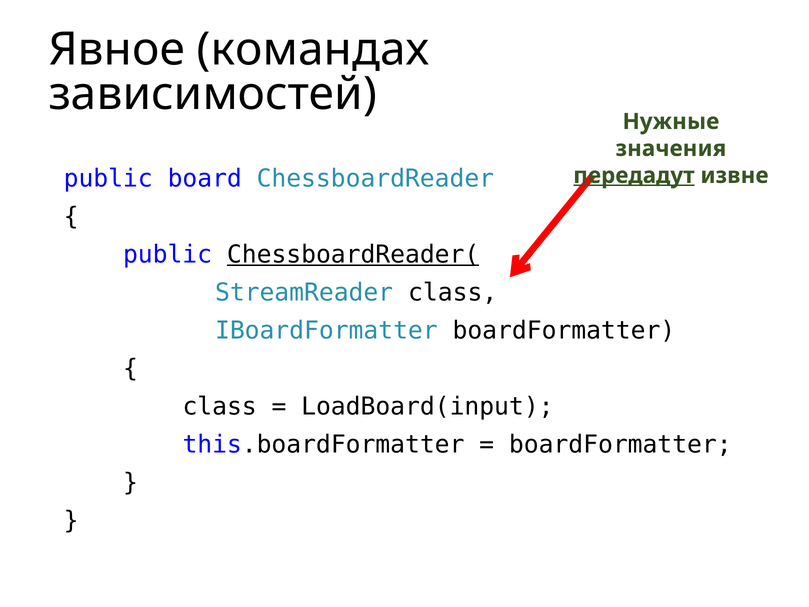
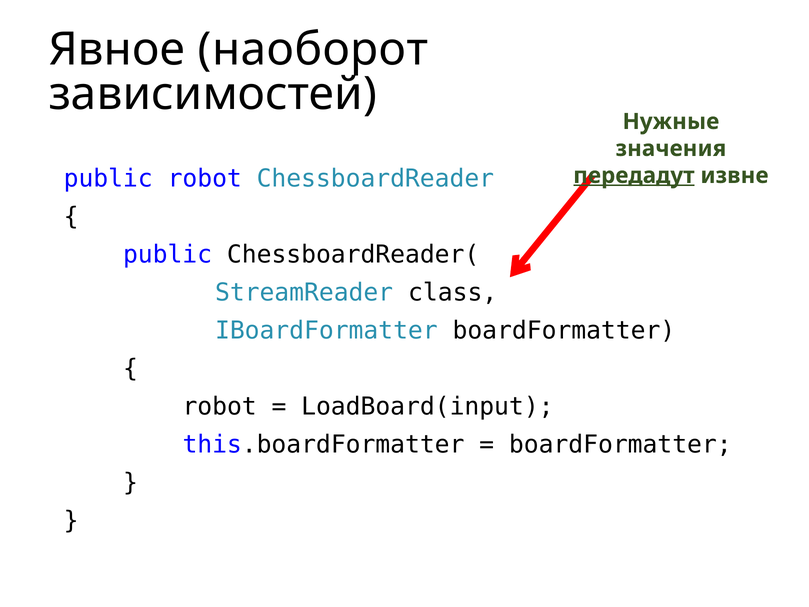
командах: командах -> наоборот (313, 49)
public board: board -> robot (205, 179)
ChessboardReader( underline: present -> none (353, 255)
class: class -> robot (220, 406)
